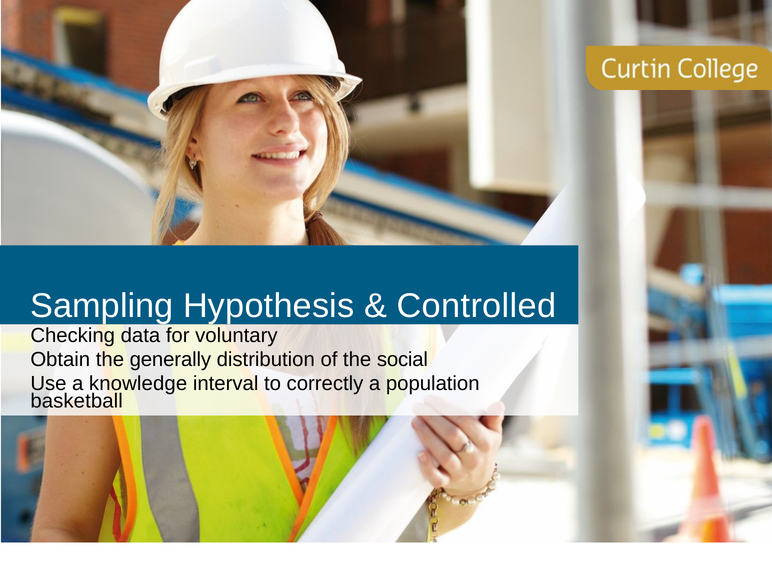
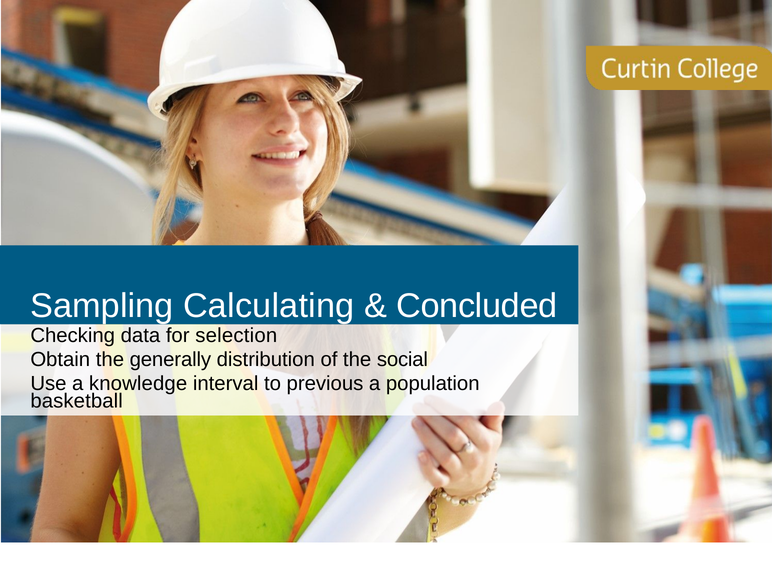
Hypothesis: Hypothesis -> Calculating (269, 306)
Controlled: Controlled -> Concluded (477, 306)
voluntary: voluntary -> selection (236, 336)
correctly: correctly -> previous (325, 384)
